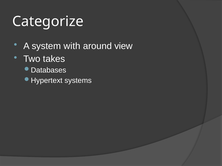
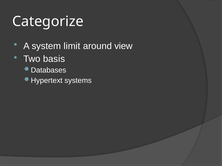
with: with -> limit (72, 46)
takes: takes -> basis (54, 59)
